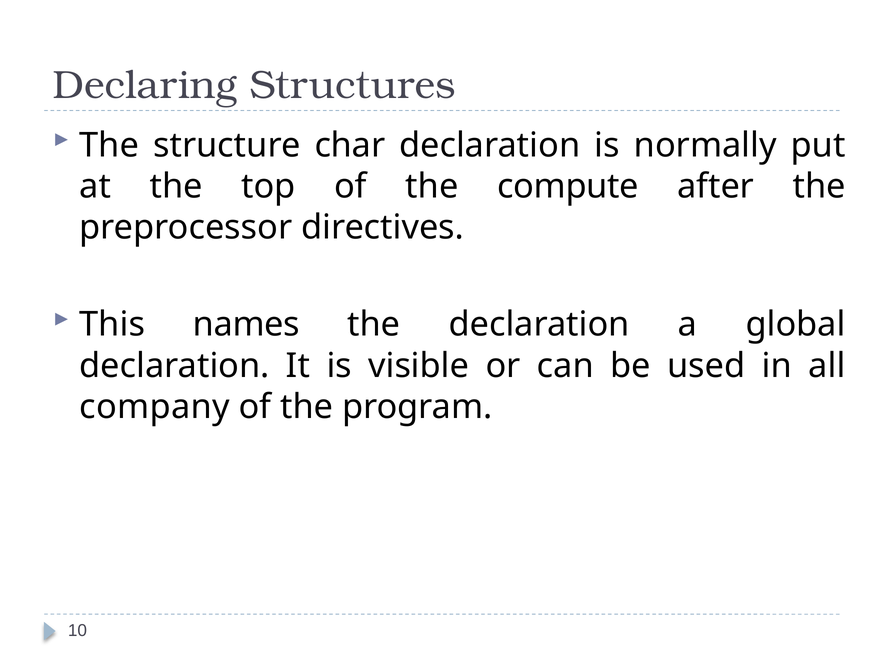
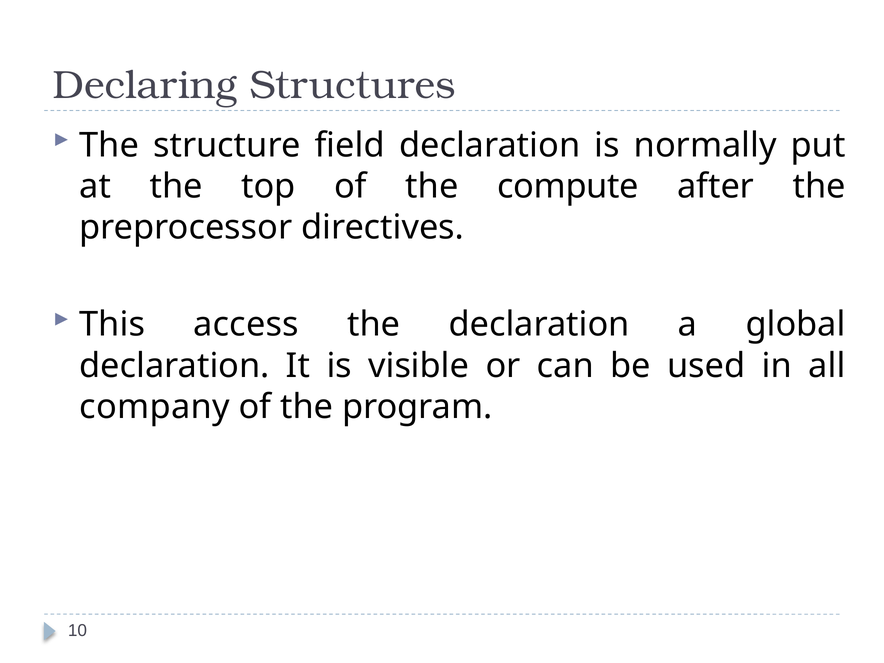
char: char -> field (350, 145)
names: names -> access (246, 325)
